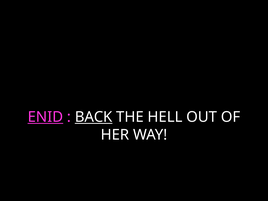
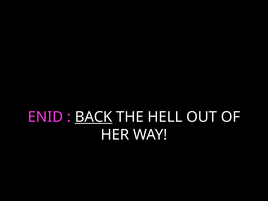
ENID underline: present -> none (45, 117)
